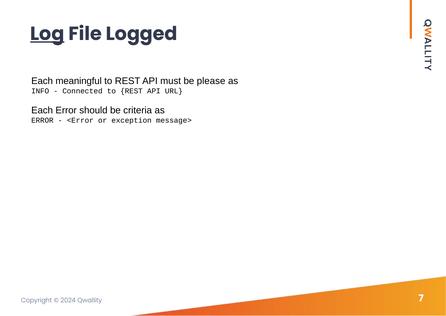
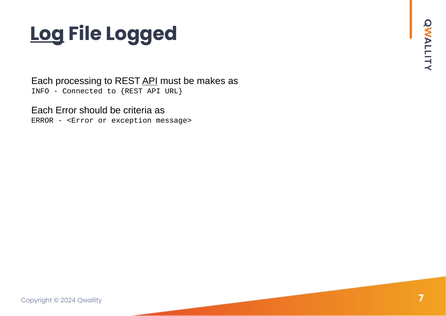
meaningful: meaningful -> processing (79, 81)
API underline: none -> present (150, 81)
please: please -> makes (211, 81)
